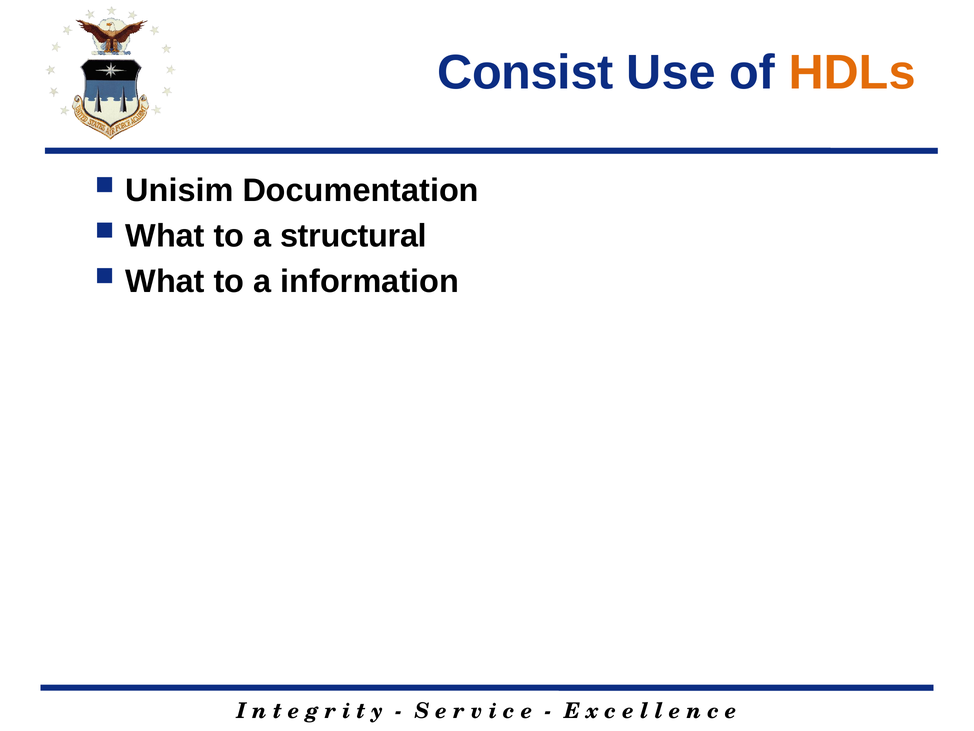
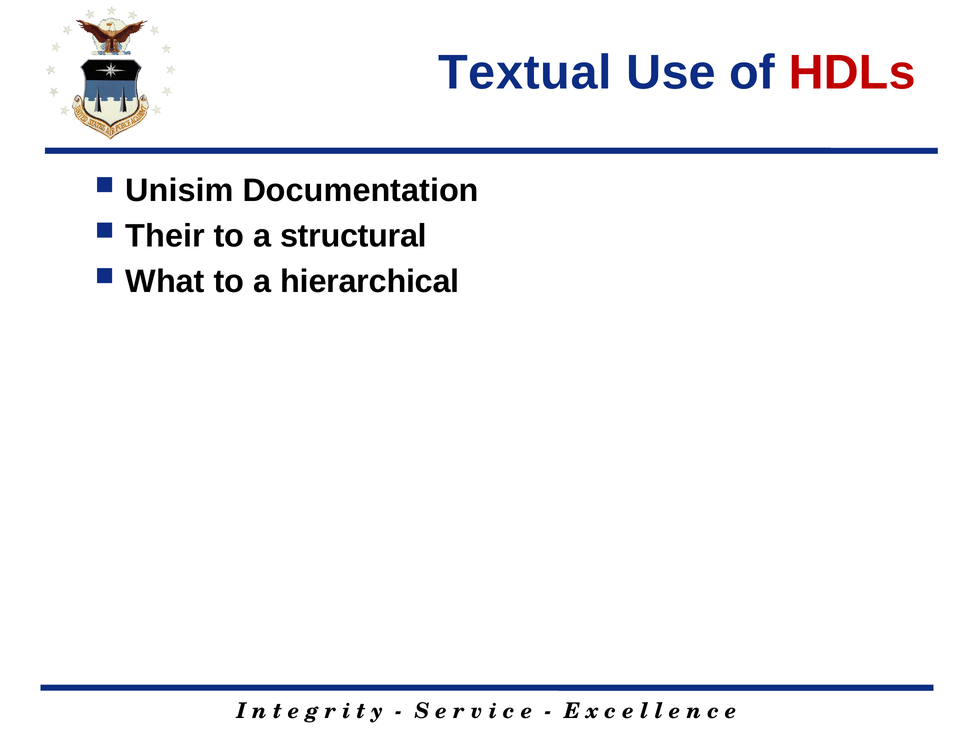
Consist: Consist -> Textual (525, 72)
HDLs colour: orange -> red (852, 72)
What: What -> Their (165, 236)
information: information -> hierarchical (370, 281)
